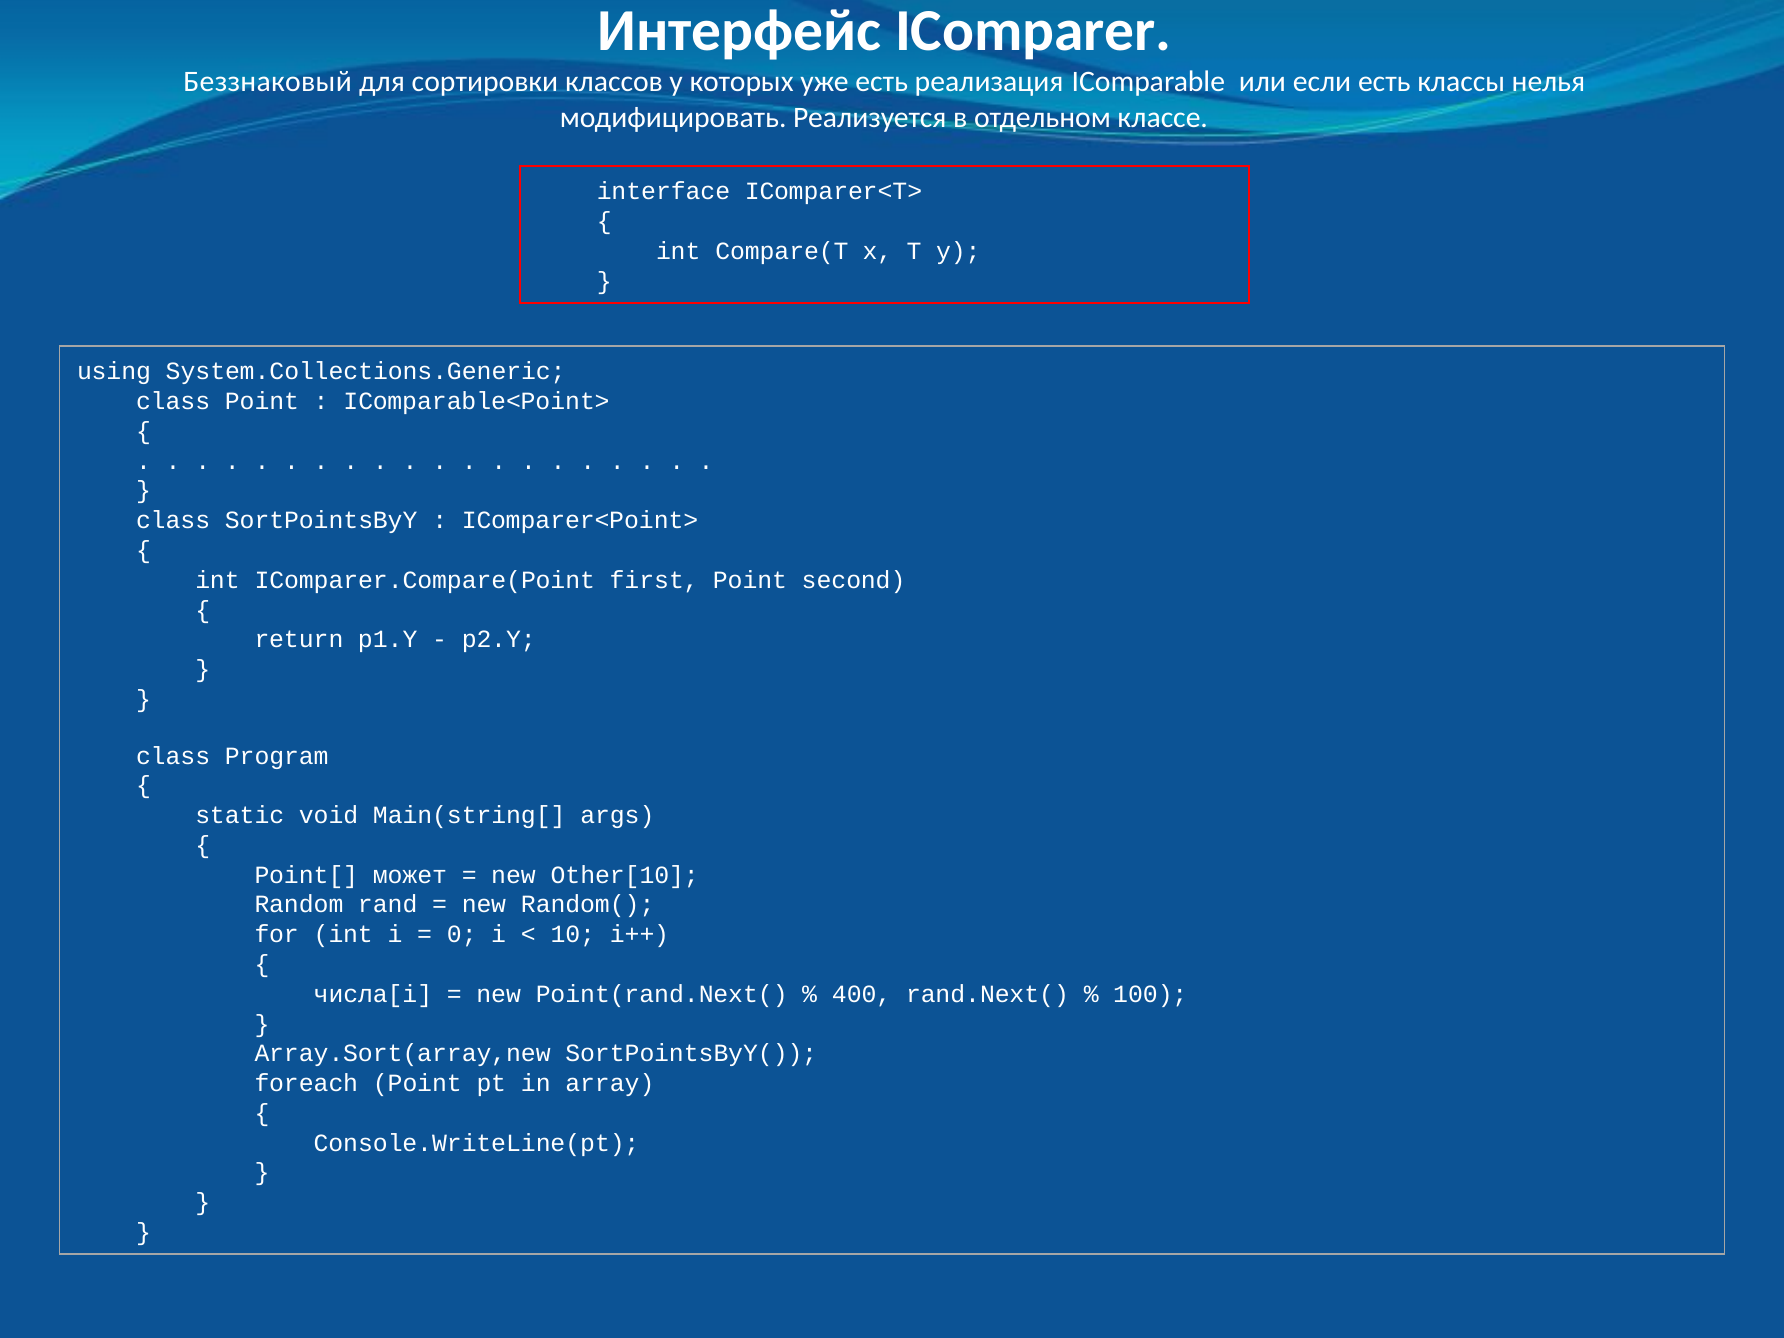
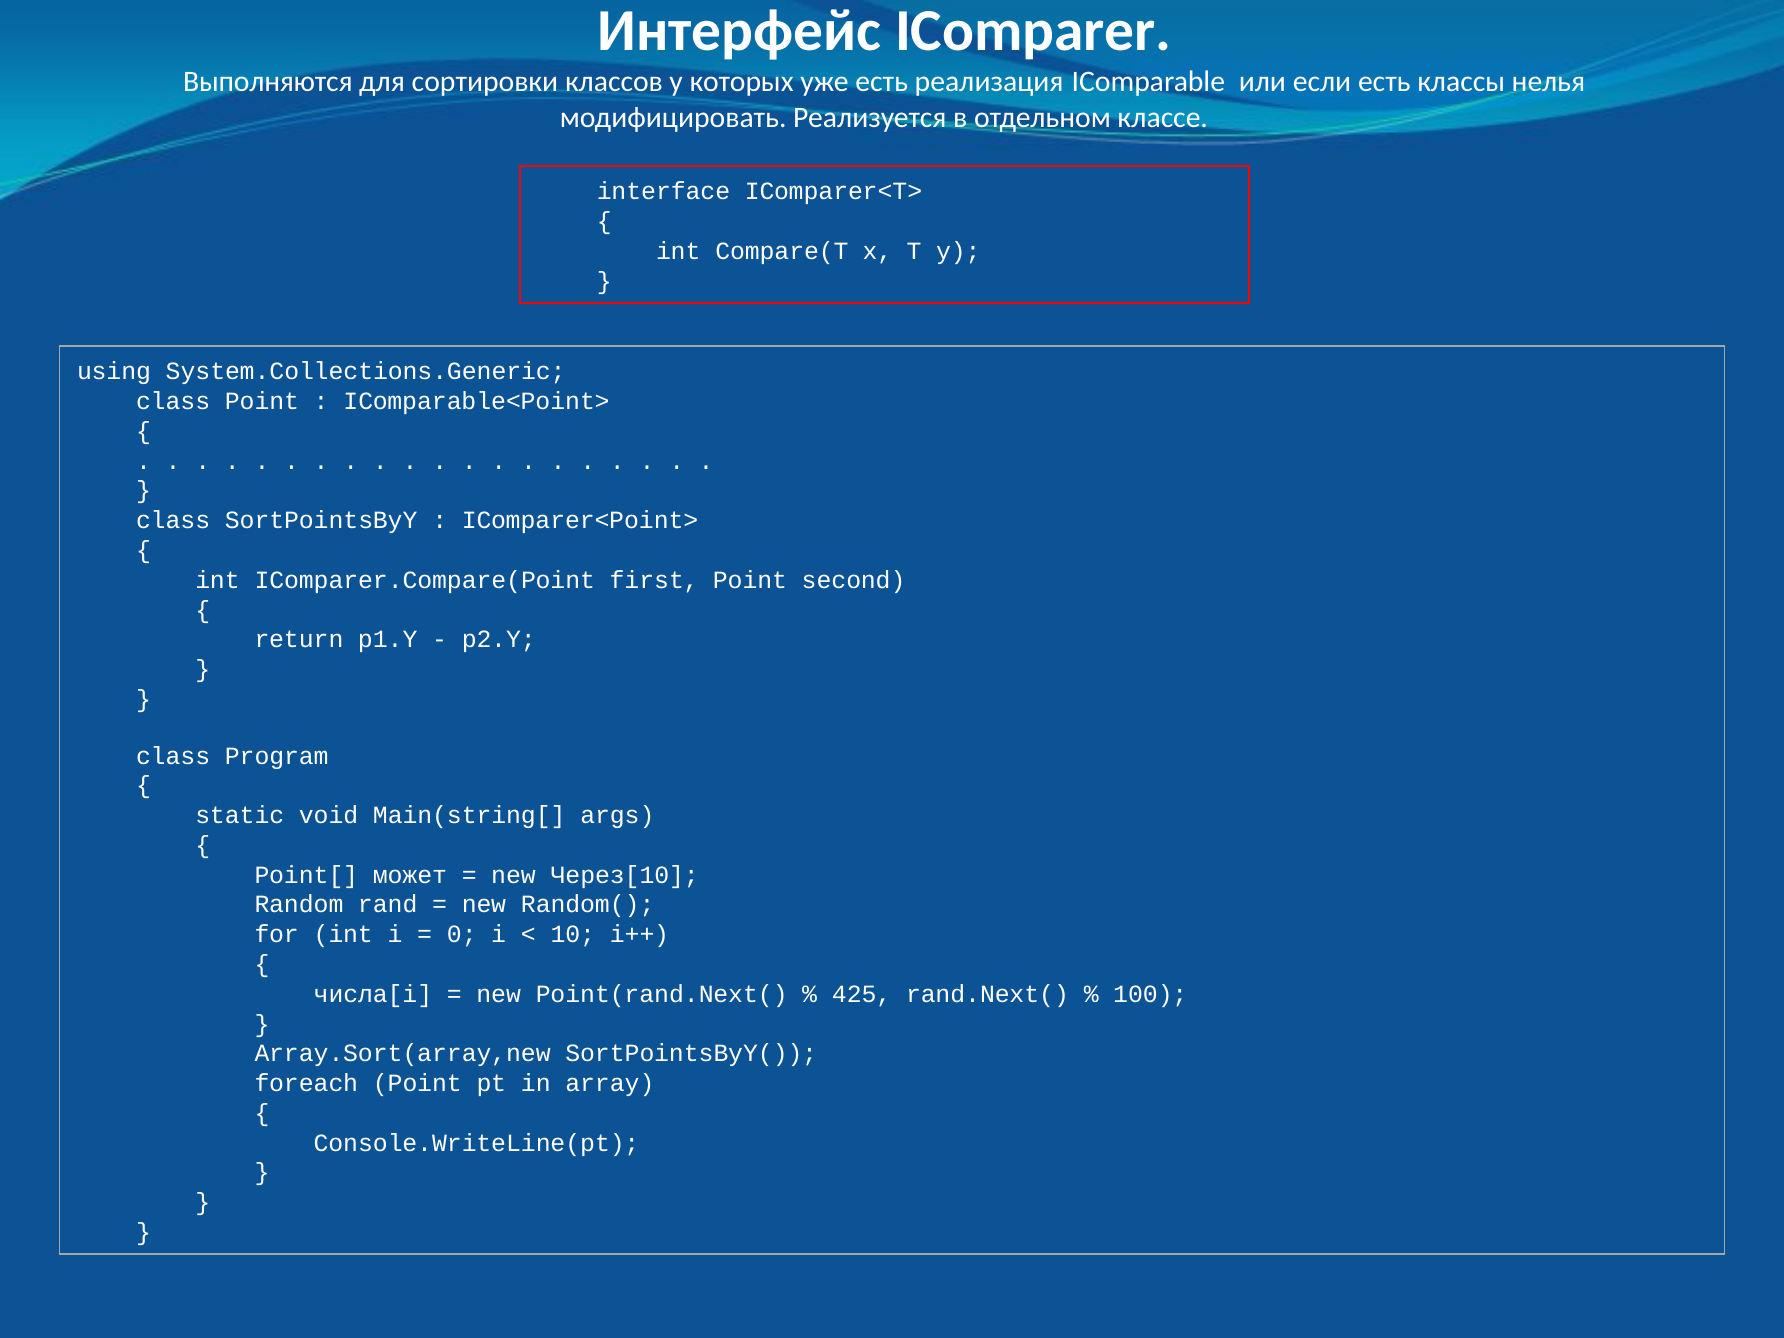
Беззнаковый: Беззнаковый -> Выполняются (268, 82)
Other[10: Other[10 -> Через[10 (625, 875)
400: 400 -> 425 (862, 994)
